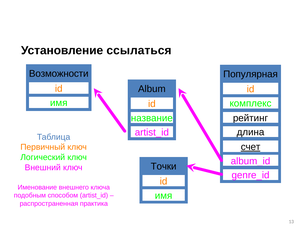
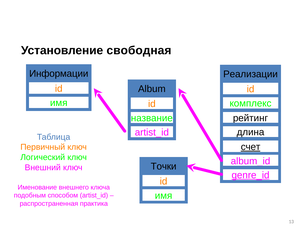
ссылаться: ссылаться -> свободная (139, 50)
Возможности: Возможности -> Информации (59, 74)
Популярная: Популярная -> Реализации (251, 74)
genre_id underline: none -> present (251, 175)
